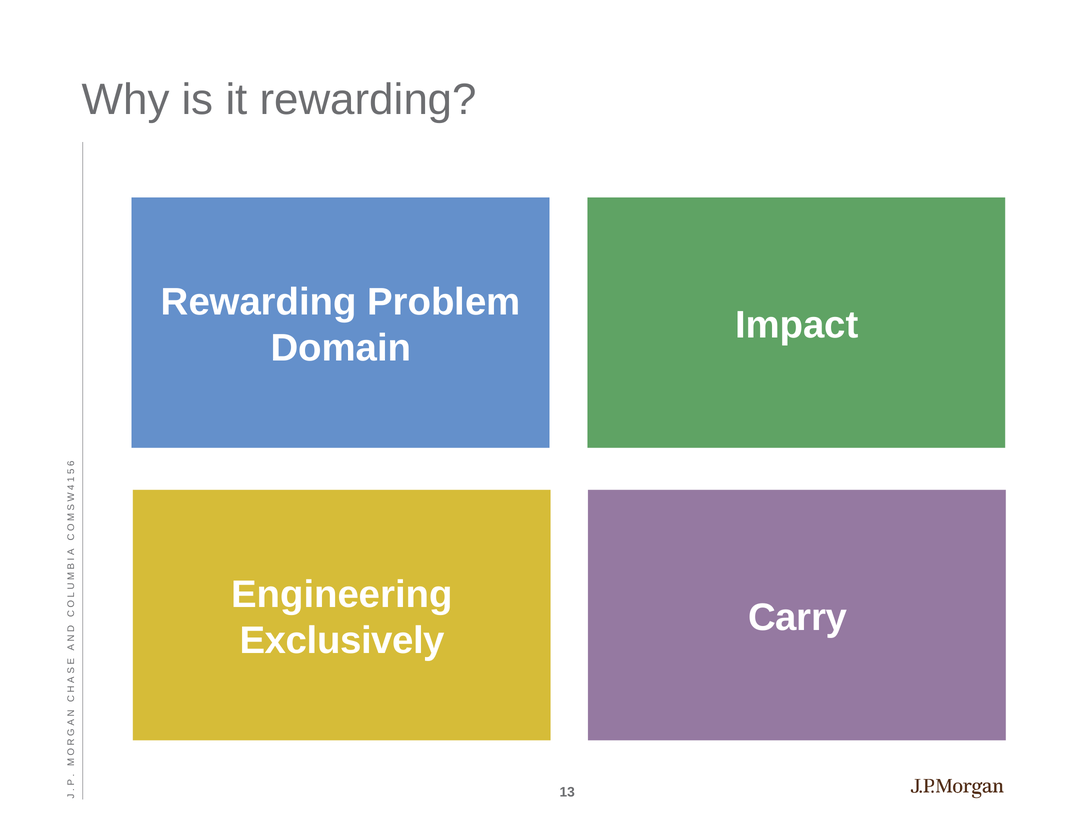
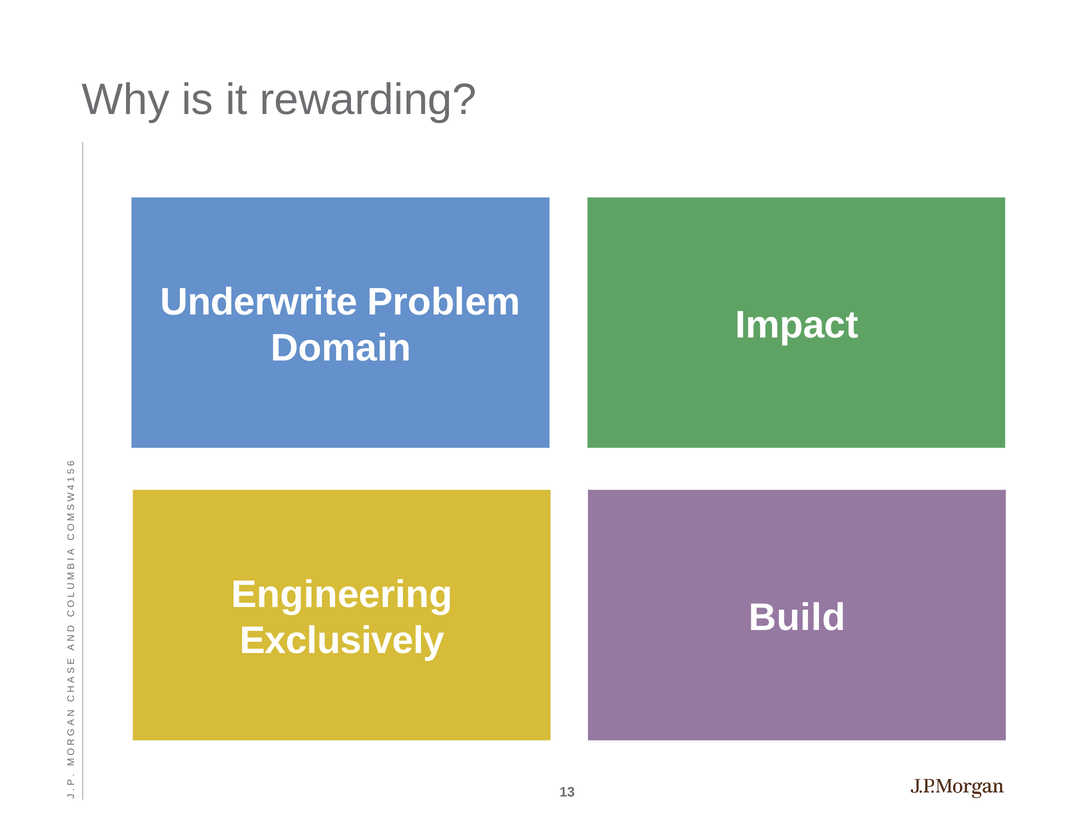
Rewarding: Rewarding -> Underwrite (259, 302)
Carry: Carry -> Build (797, 618)
